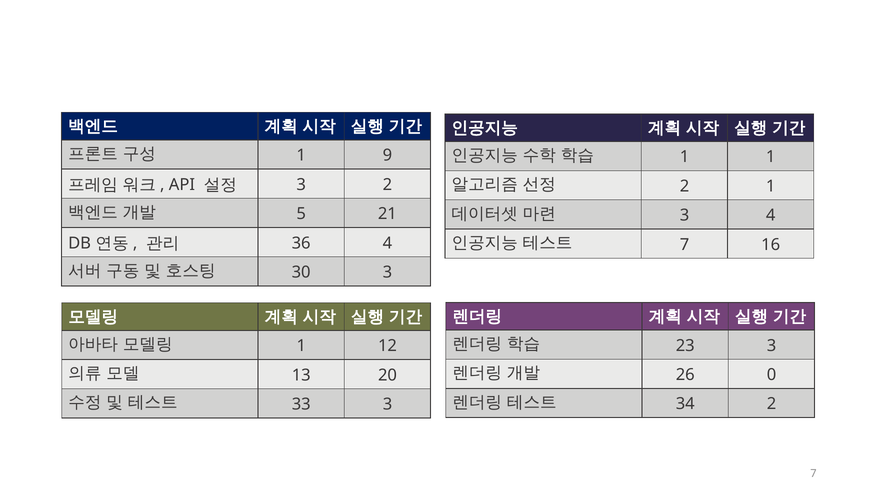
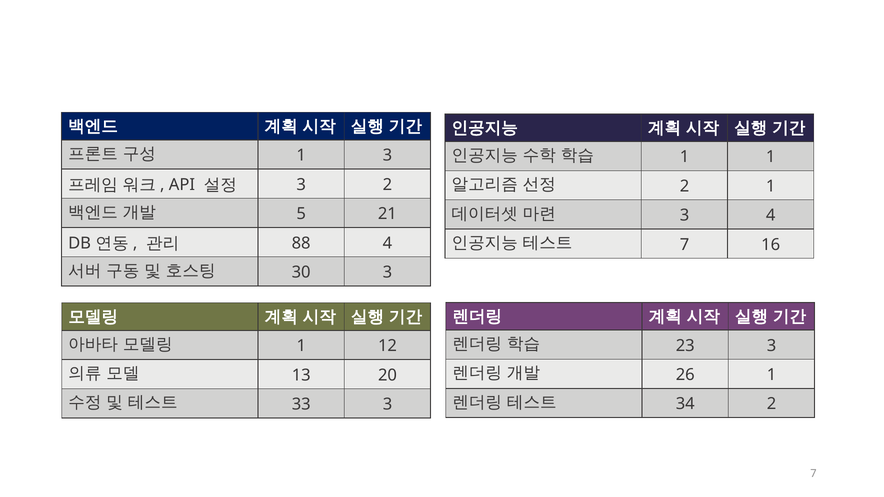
1 9: 9 -> 3 (387, 155)
36: 36 -> 88 (301, 243)
26 0: 0 -> 1 (772, 375)
